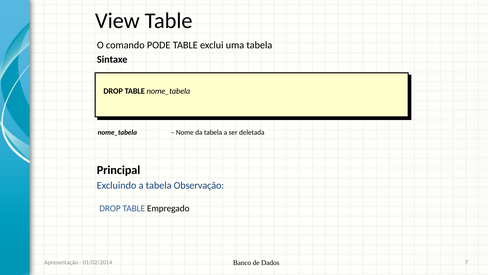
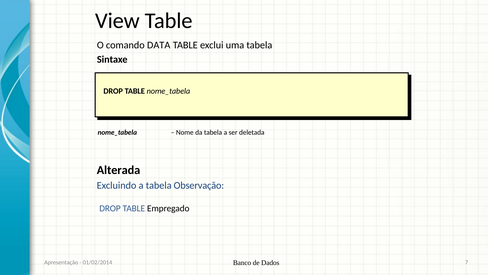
PODE: PODE -> DATA (159, 45)
Principal: Principal -> Alterada (119, 170)
